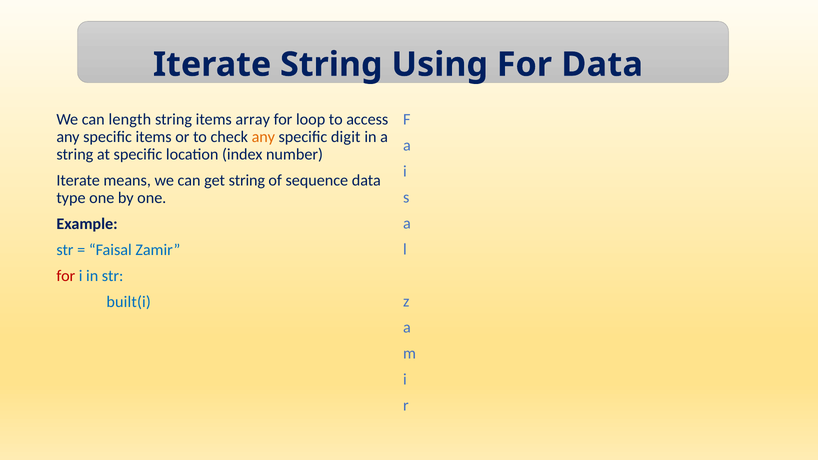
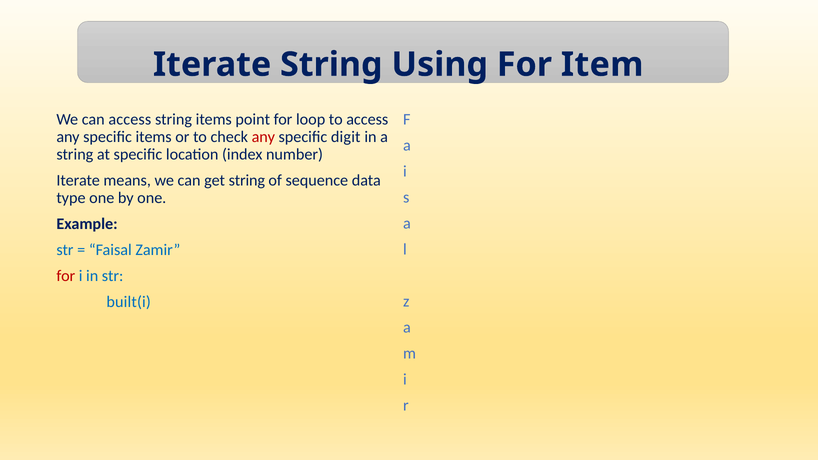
For Data: Data -> Item (602, 65)
can length: length -> access (130, 119)
array: array -> point (253, 119)
any colour: orange -> red (263, 137)
